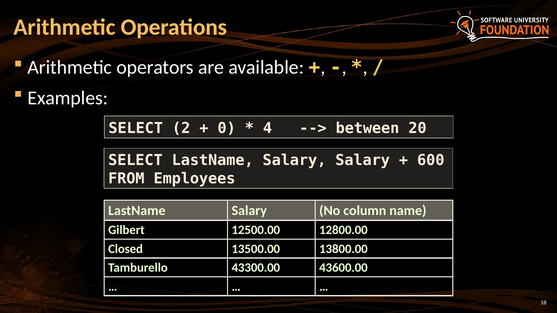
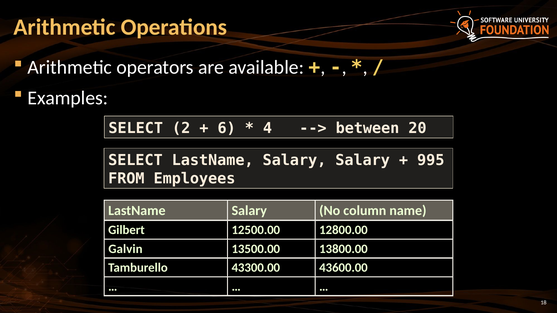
0: 0 -> 6 (227, 128)
600: 600 -> 995 (431, 161)
Closed: Closed -> Galvin (125, 249)
